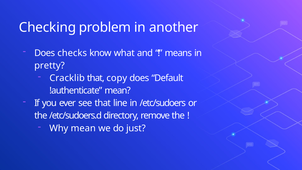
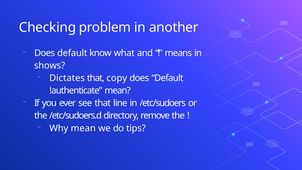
checks: checks -> default (72, 53)
pretty: pretty -> shows (50, 65)
Cracklib: Cracklib -> Dictates (67, 78)
just: just -> tips (136, 128)
